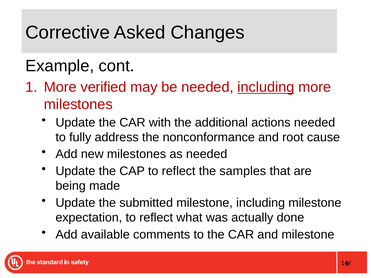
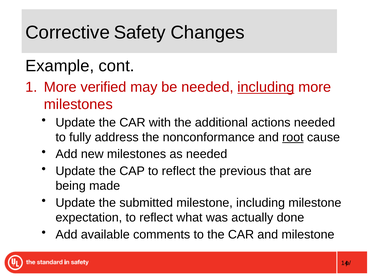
Asked: Asked -> Safety (140, 32)
root underline: none -> present (293, 137)
samples: samples -> previous (243, 171)
